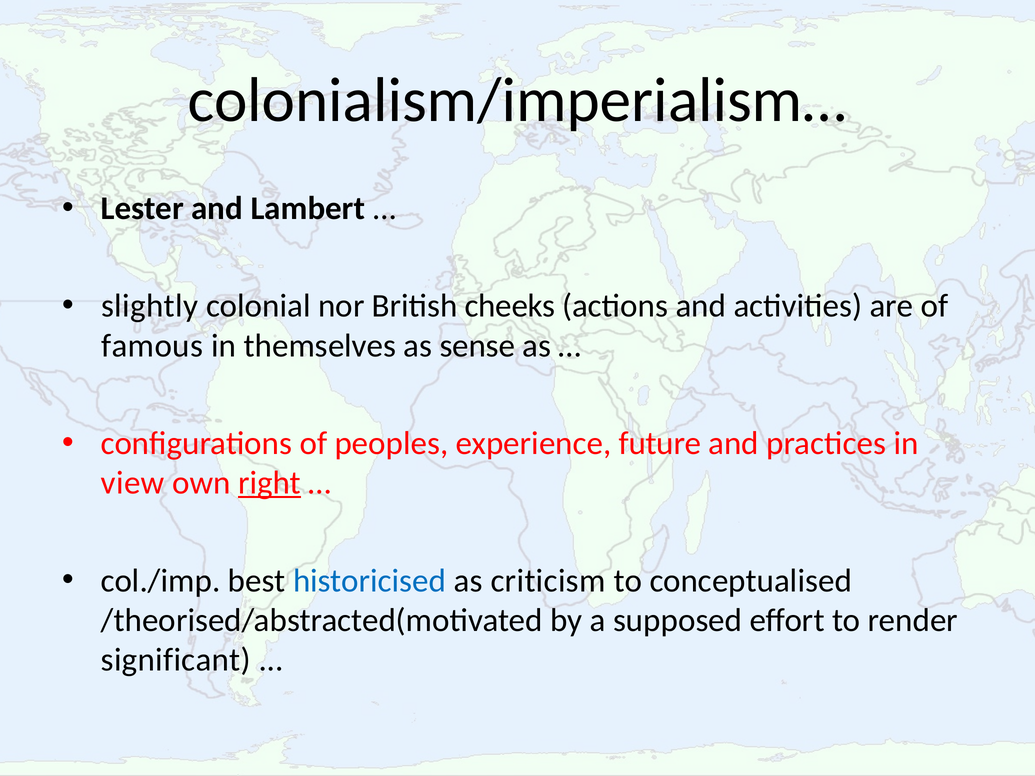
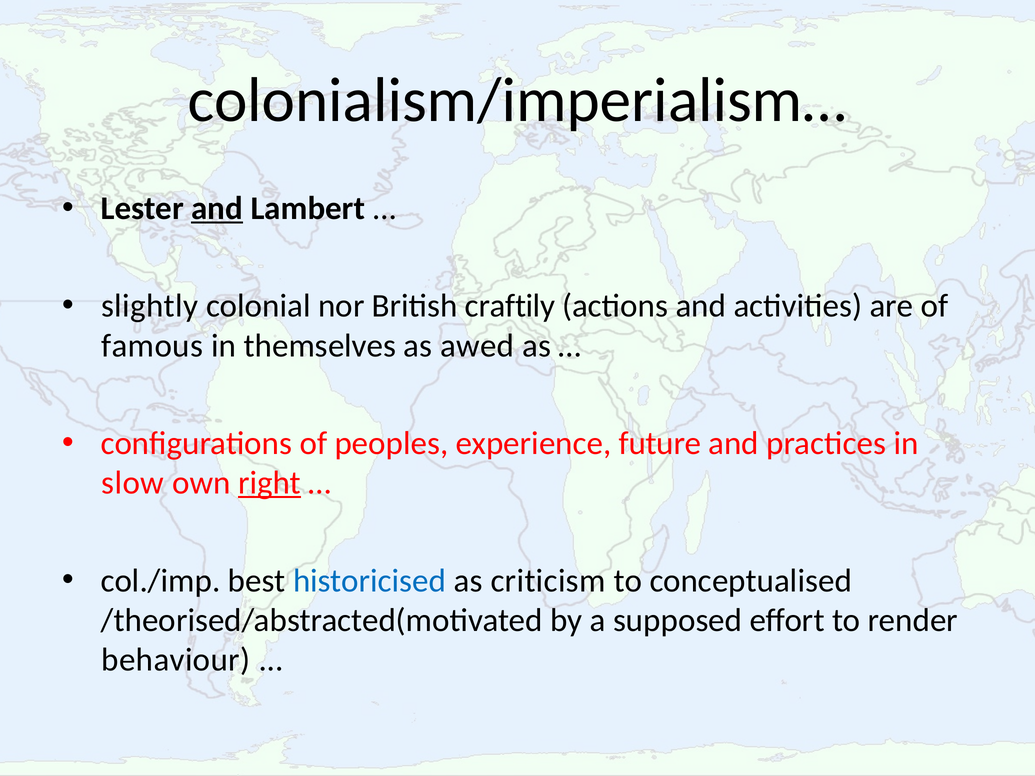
and underline: none -> present (217, 208)
cheeks: cheeks -> craftily (510, 306)
sense: sense -> awed (477, 346)
view: view -> slow (133, 483)
significant: significant -> behaviour (176, 660)
